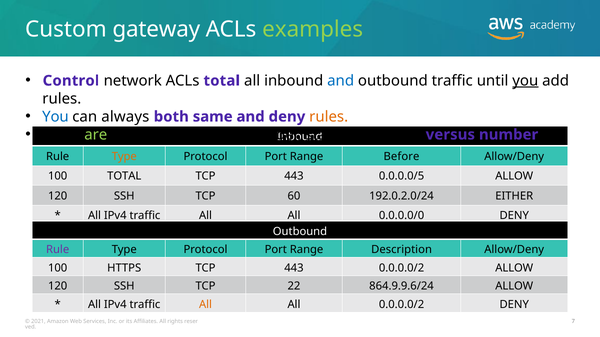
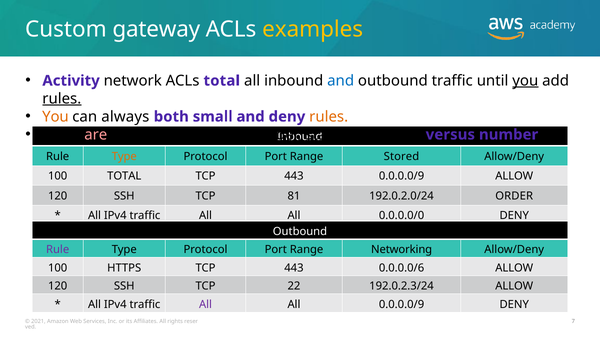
examples colour: light green -> yellow (313, 29)
Control: Control -> Activity (71, 81)
rules underline: none -> present (62, 99)
You colour: blue -> orange (55, 117)
same: same -> small (213, 117)
are colour: light green -> pink (96, 135)
Before: Before -> Stored (401, 157)
443 0.0.0.0/5: 0.0.0.0/5 -> 0.0.0.0/9 (402, 176)
60: 60 -> 81 (294, 196)
192.0.2.0/24 EITHER: EITHER -> ORDER (514, 196)
Description: Description -> Networking (402, 250)
443 0.0.0.0/2: 0.0.0.0/2 -> 0.0.0.0/6 (402, 268)
864.9.9.6/24: 864.9.9.6/24 -> 192.0.2.3/24 (402, 287)
All colour: orange -> purple (206, 305)
All 0.0.0.0/2: 0.0.0.0/2 -> 0.0.0.0/9 (402, 305)
